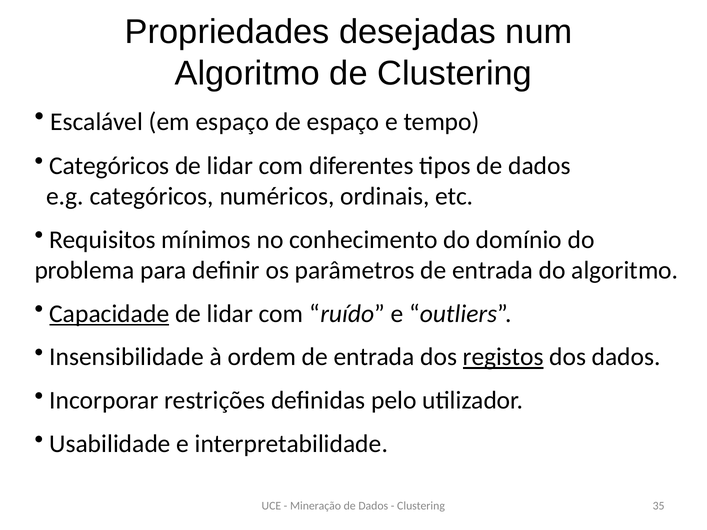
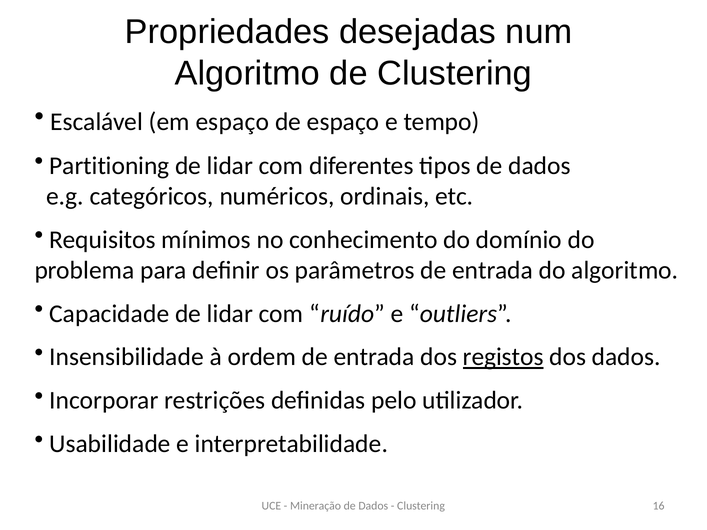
Categóricos: Categóricos -> Partitioning (109, 166)
Capacidade underline: present -> none (109, 314)
35: 35 -> 16 (659, 506)
